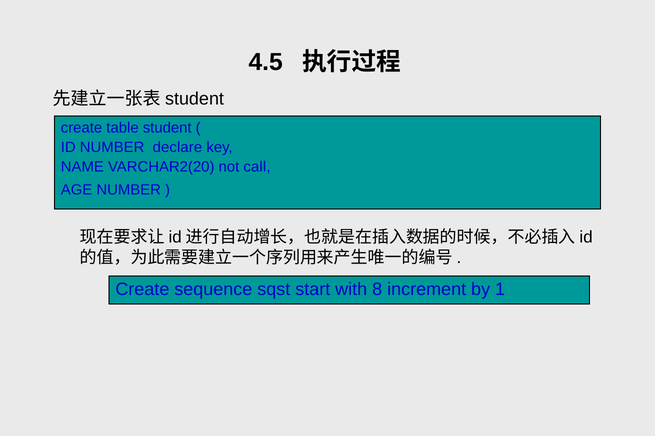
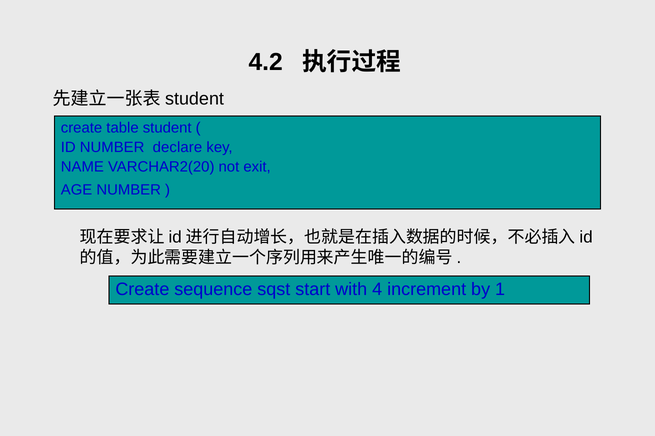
4.5: 4.5 -> 4.2 (266, 62)
call: call -> exit (257, 167)
8: 8 -> 4 (377, 290)
